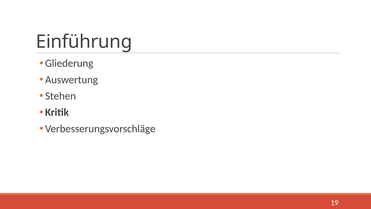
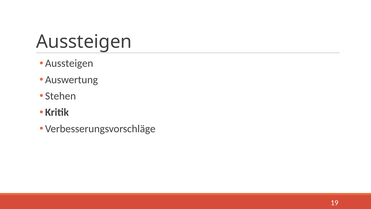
Einführung: Einführung -> Aussteigen (84, 42)
Gliederung: Gliederung -> Aussteigen (69, 63)
